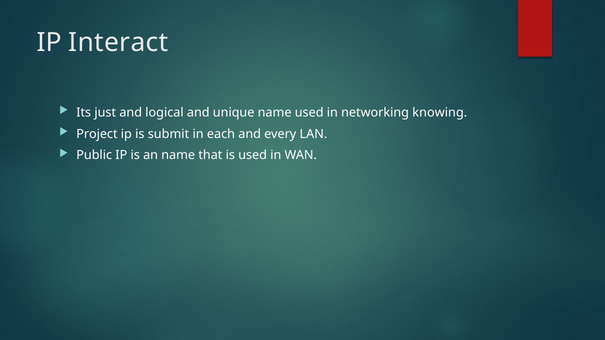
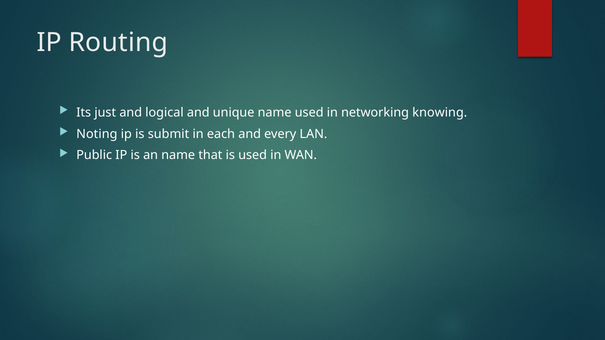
Interact: Interact -> Routing (118, 42)
Project: Project -> Noting (97, 134)
